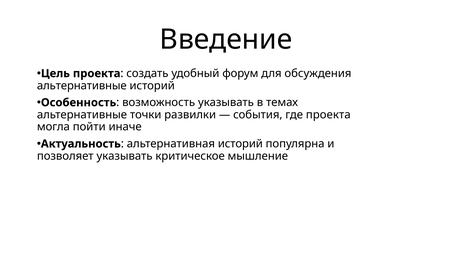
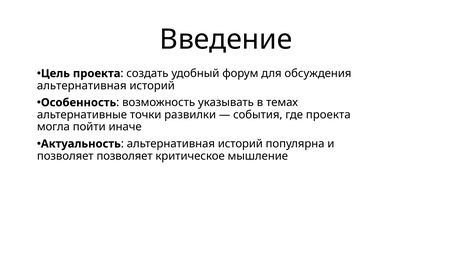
альтернативные: альтернативные -> альтернативная (82, 86)
позволяет указывать: указывать -> позволяет (125, 156)
